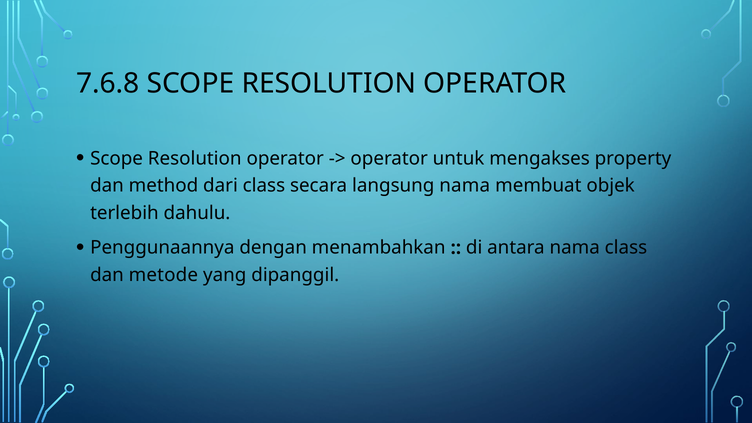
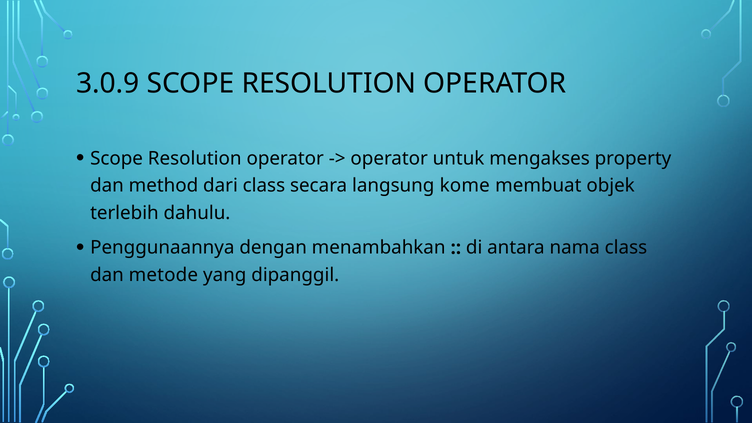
7.6.8: 7.6.8 -> 3.0.9 (108, 84)
langsung nama: nama -> kome (465, 186)
